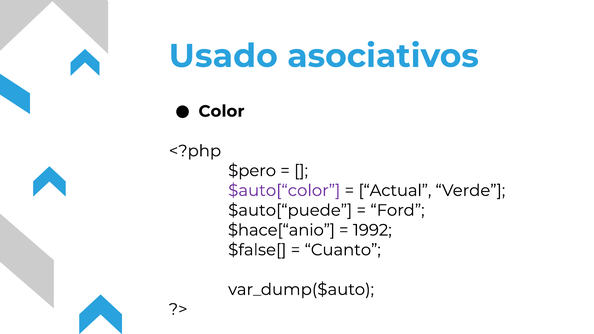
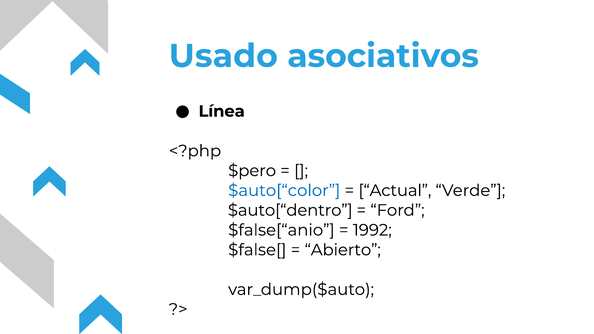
Color: Color -> Línea (222, 111)
$auto[“color colour: purple -> blue (284, 191)
$auto[“puede: $auto[“puede -> $auto[“dentro (290, 210)
$hace[“anio: $hace[“anio -> $false[“anio (281, 230)
Cuanto: Cuanto -> Abierto (343, 250)
